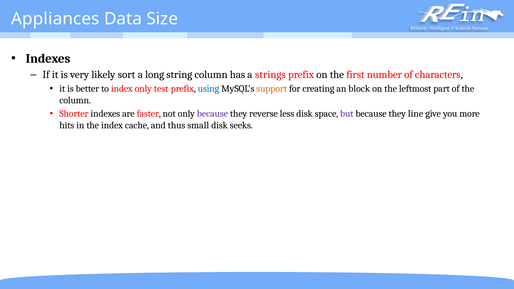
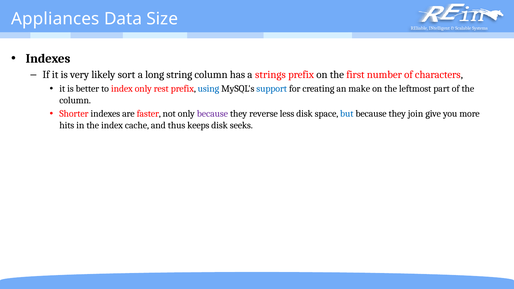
test: test -> rest (161, 89)
support colour: orange -> blue (272, 89)
block: block -> make (359, 89)
but colour: purple -> blue (347, 114)
line: line -> join (416, 114)
small: small -> keeps (198, 125)
